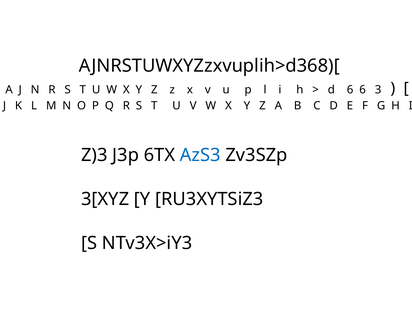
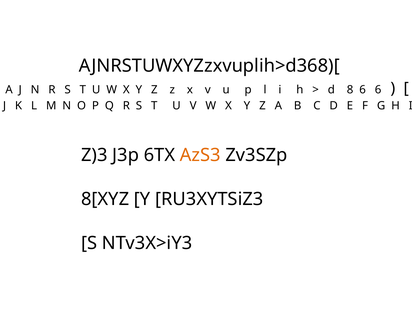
d 6: 6 -> 8 (350, 90)
6 3: 3 -> 6 (378, 90)
AzS3 colour: blue -> orange (200, 155)
3[XYZ: 3[XYZ -> 8[XYZ (105, 199)
